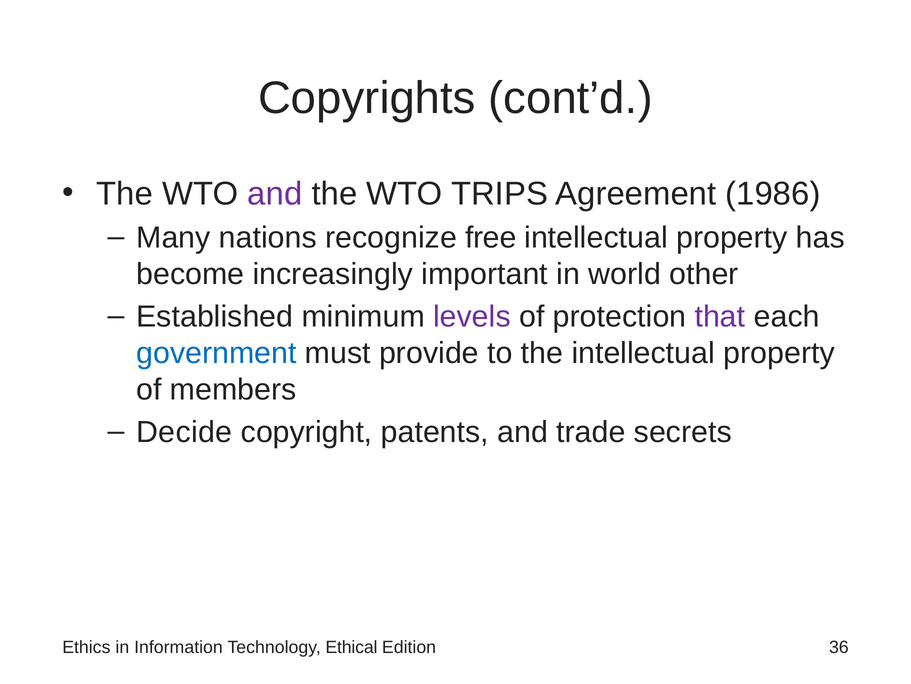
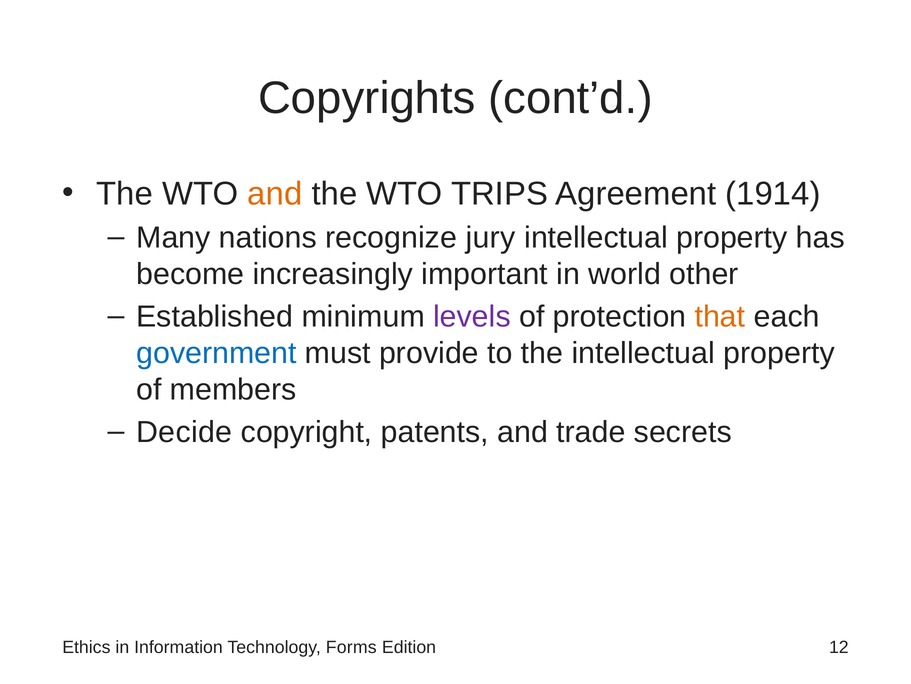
and colour: purple -> orange (275, 194)
1986: 1986 -> 1914 (773, 194)
free: free -> jury (490, 237)
that colour: purple -> orange (720, 316)
Ethical: Ethical -> Forms (351, 646)
36: 36 -> 12 (839, 646)
